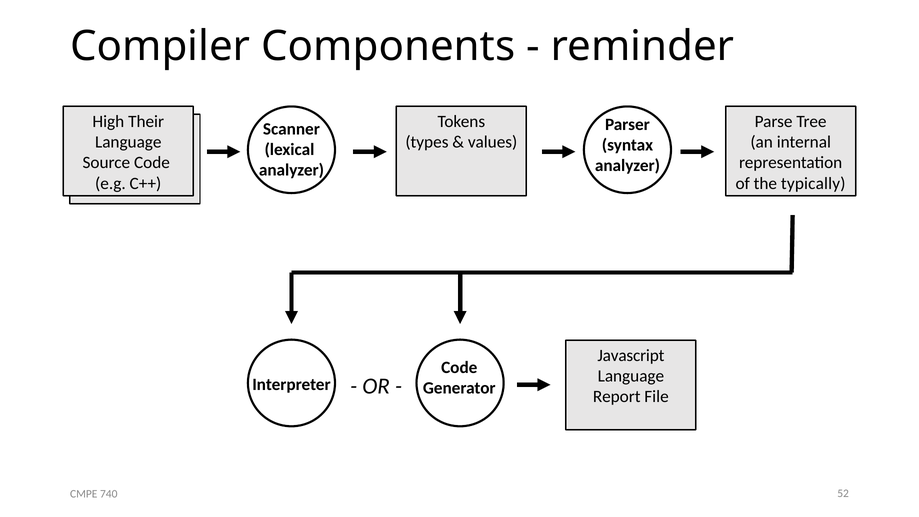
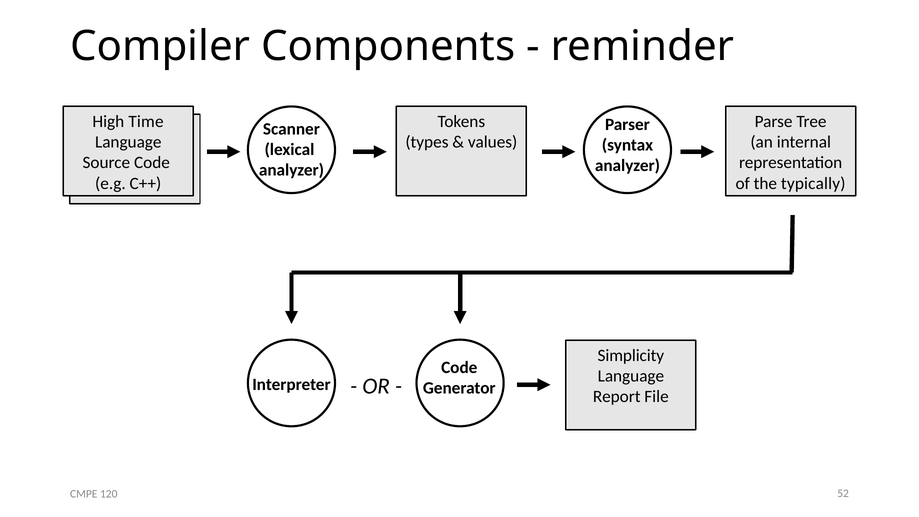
Their: Their -> Time (146, 121)
Javascript: Javascript -> Simplicity (631, 355)
740: 740 -> 120 (109, 494)
